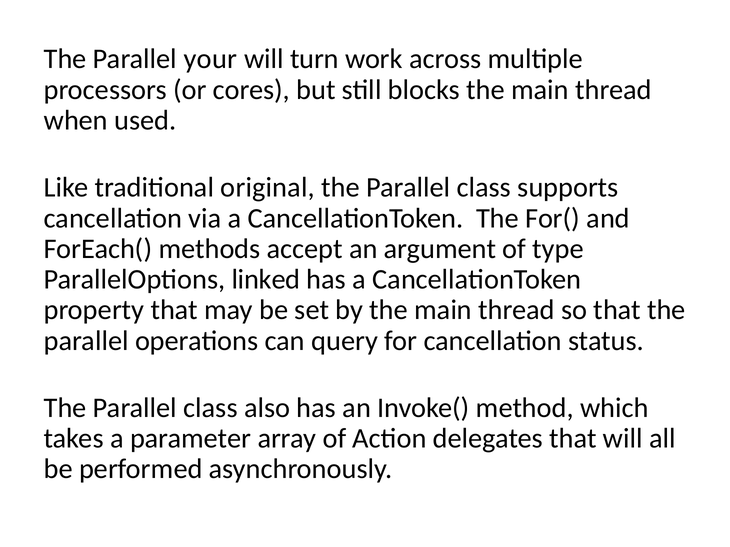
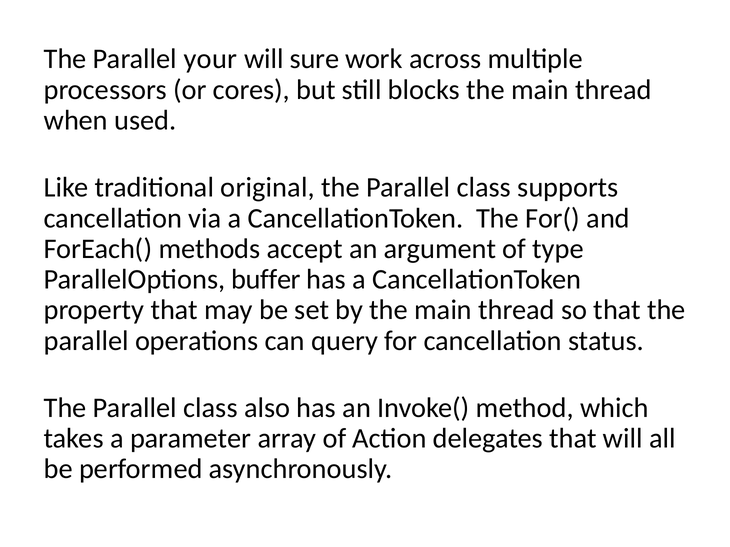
turn: turn -> sure (315, 59)
linked: linked -> buffer (266, 280)
